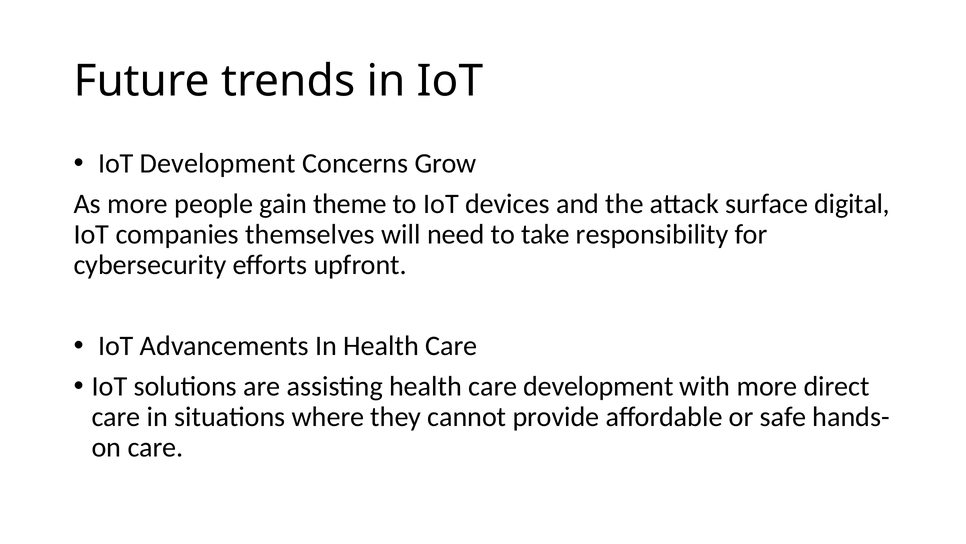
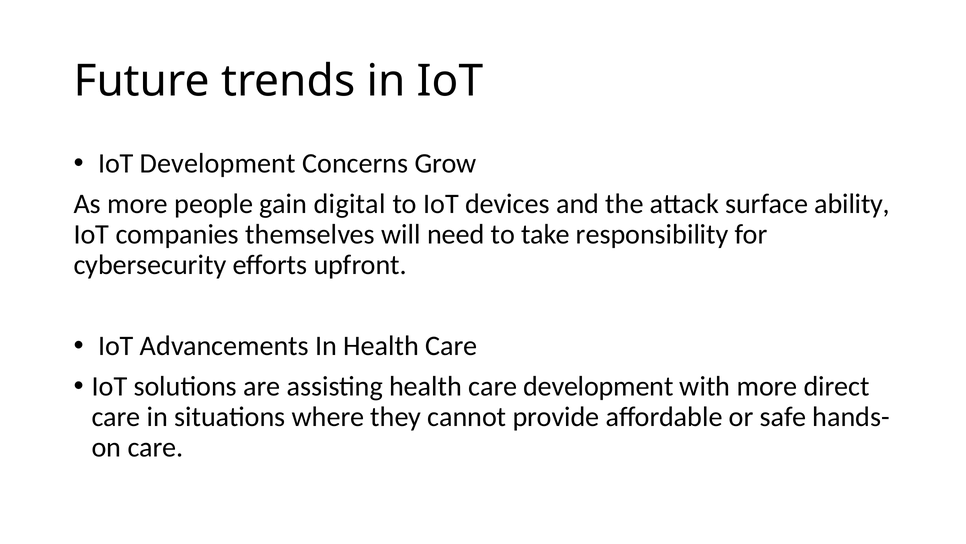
theme: theme -> digital (350, 204)
digital: digital -> ability (852, 204)
